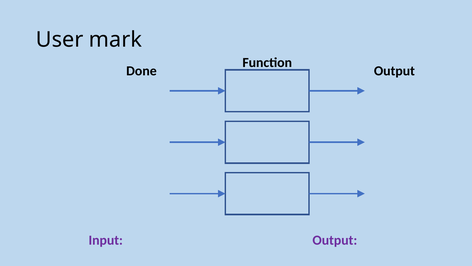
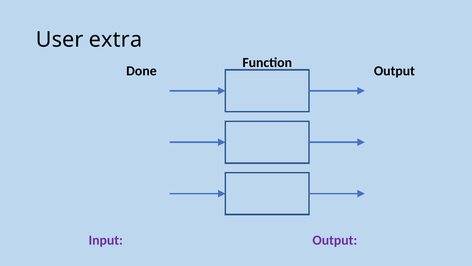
mark: mark -> extra (116, 40)
